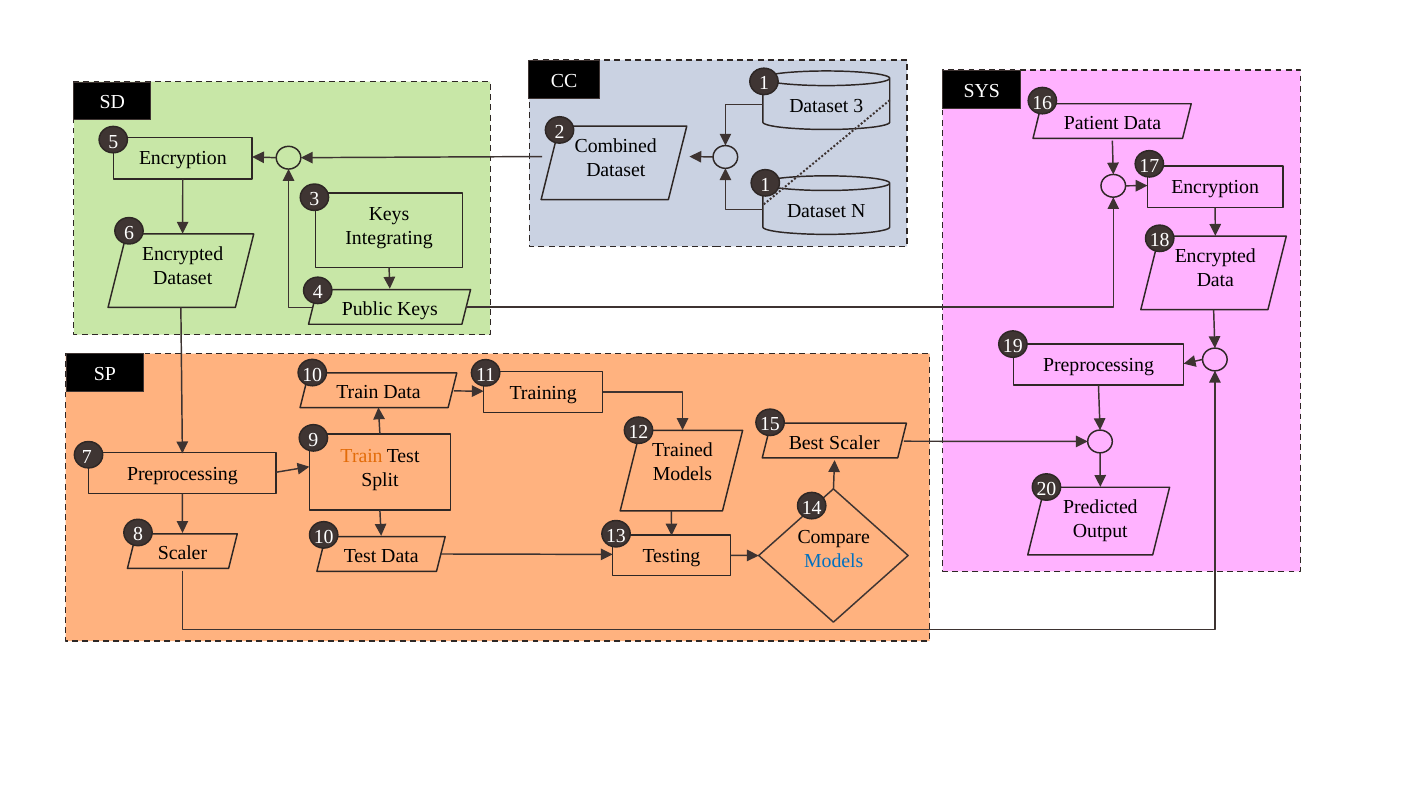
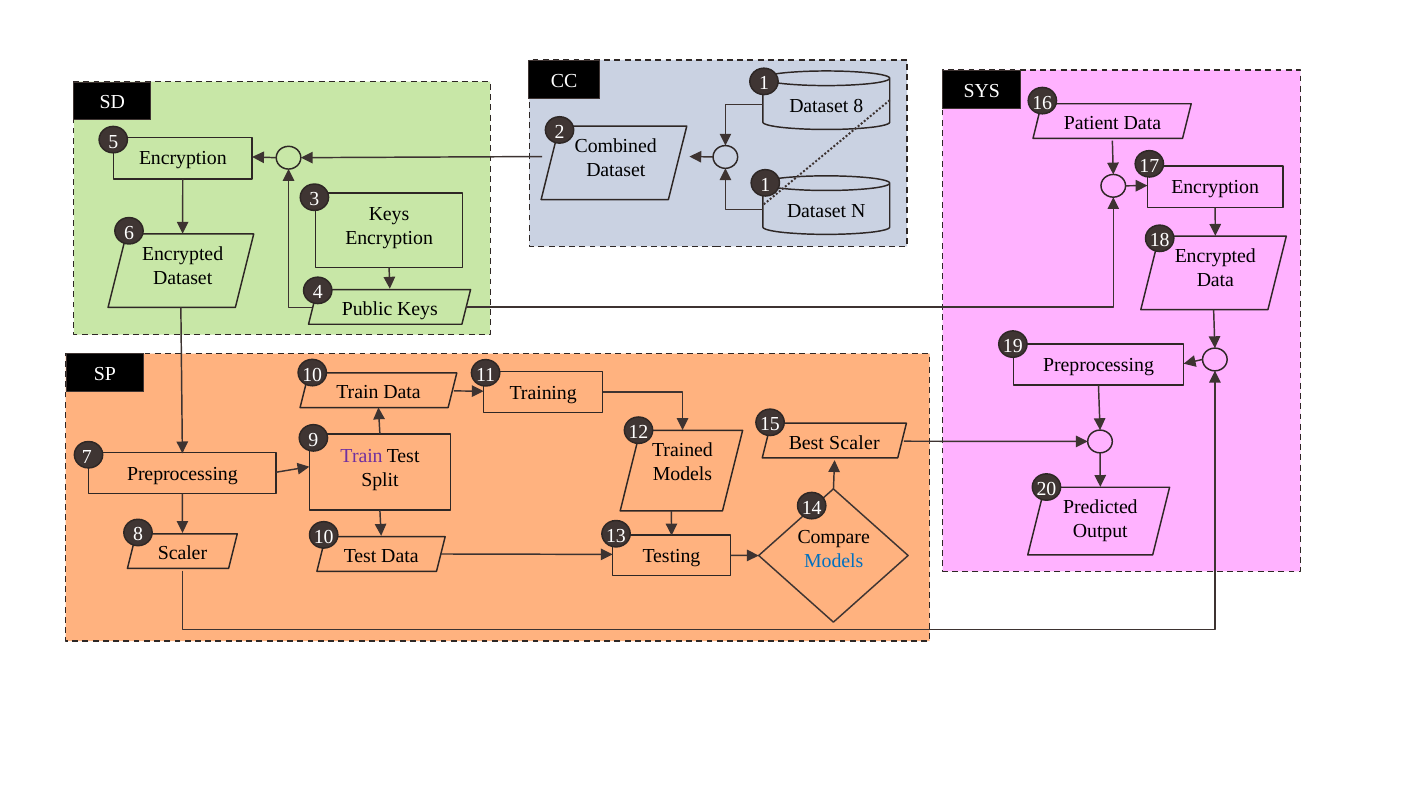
Dataset 3: 3 -> 8 (858, 106)
Integrating: Integrating -> Encryption (389, 238)
Train colour: orange -> purple (361, 456)
